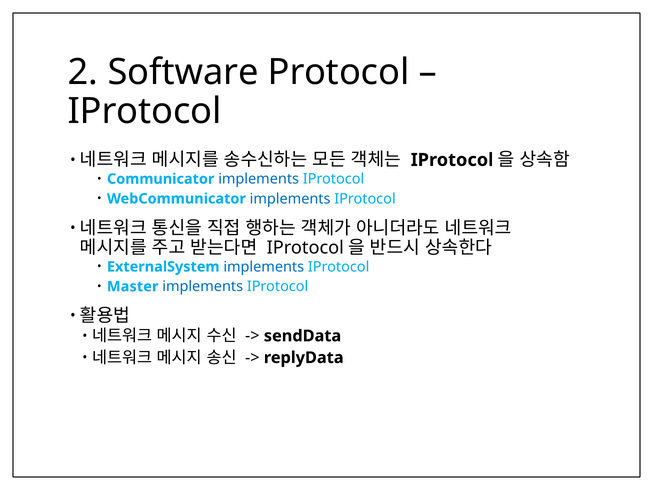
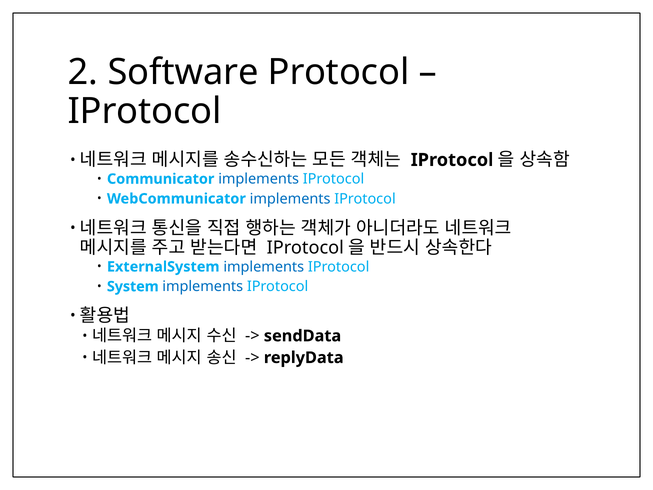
Master: Master -> System (133, 286)
